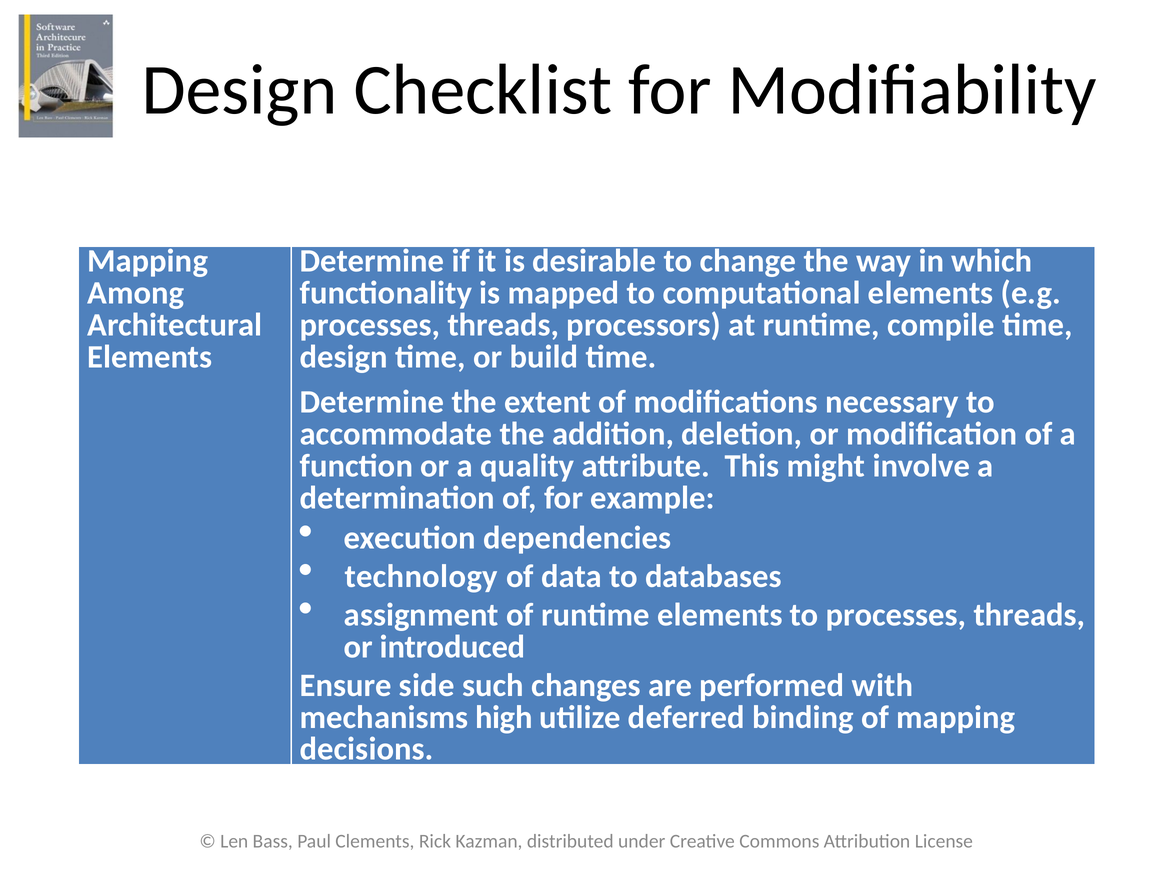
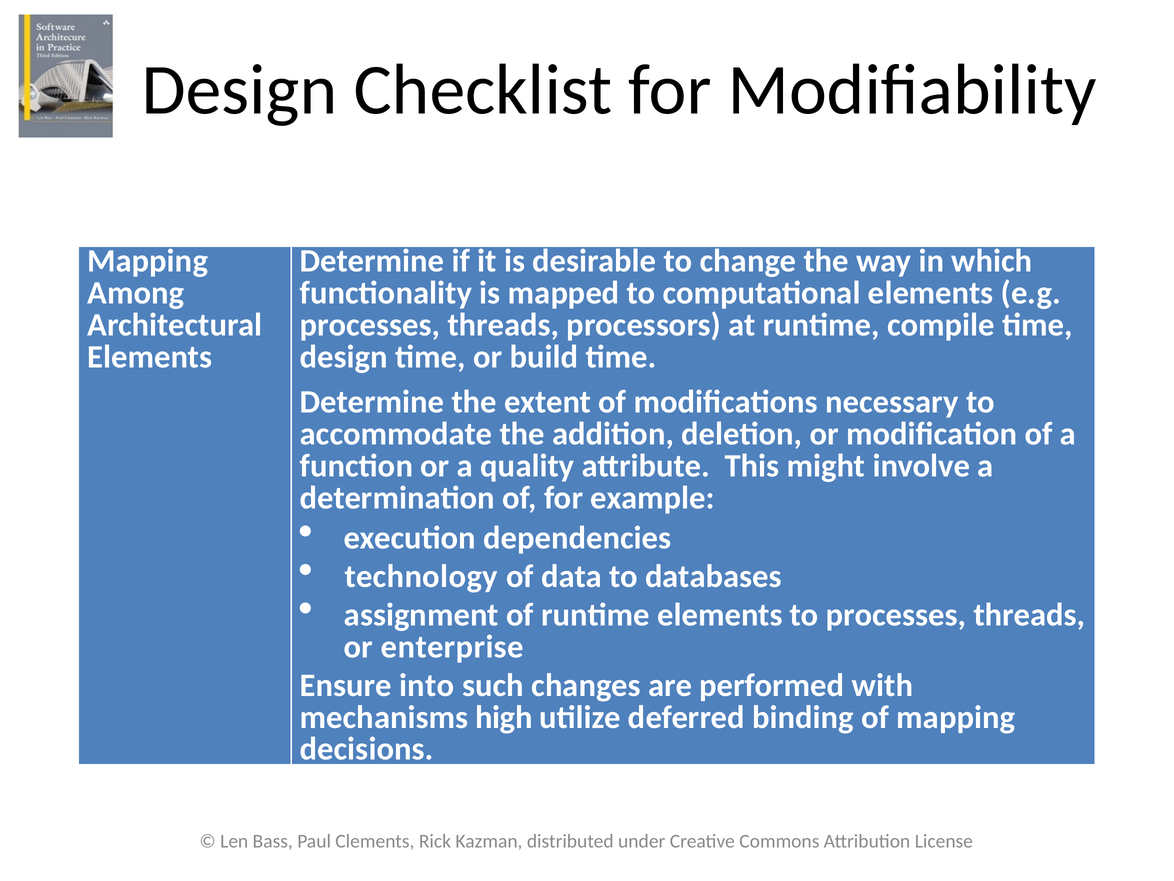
introduced: introduced -> enterprise (452, 646)
side: side -> into (427, 685)
